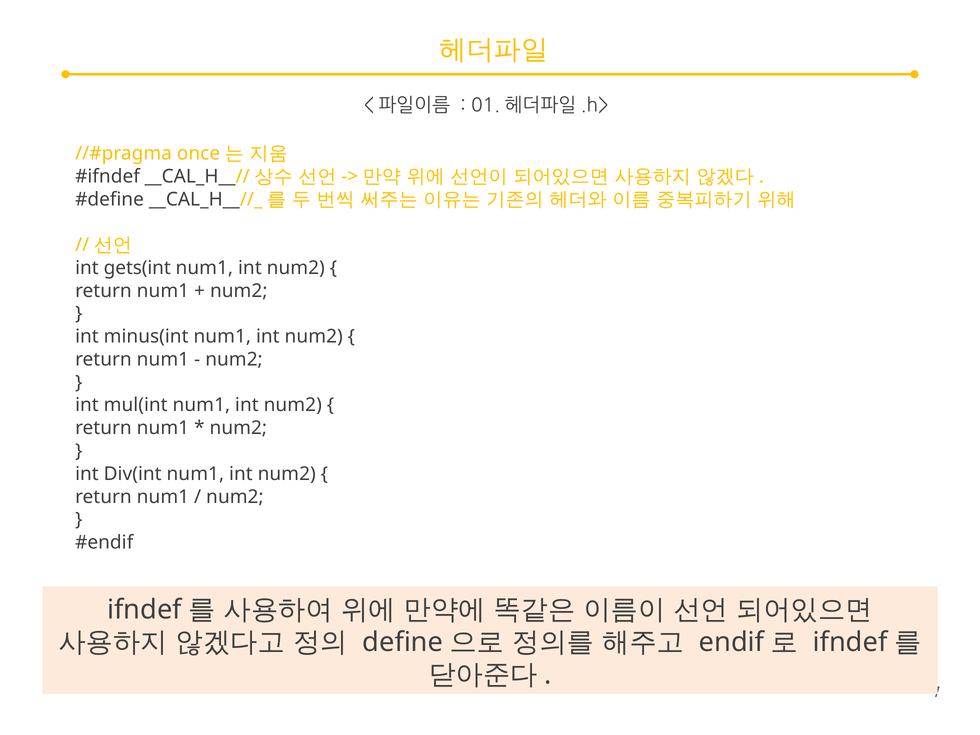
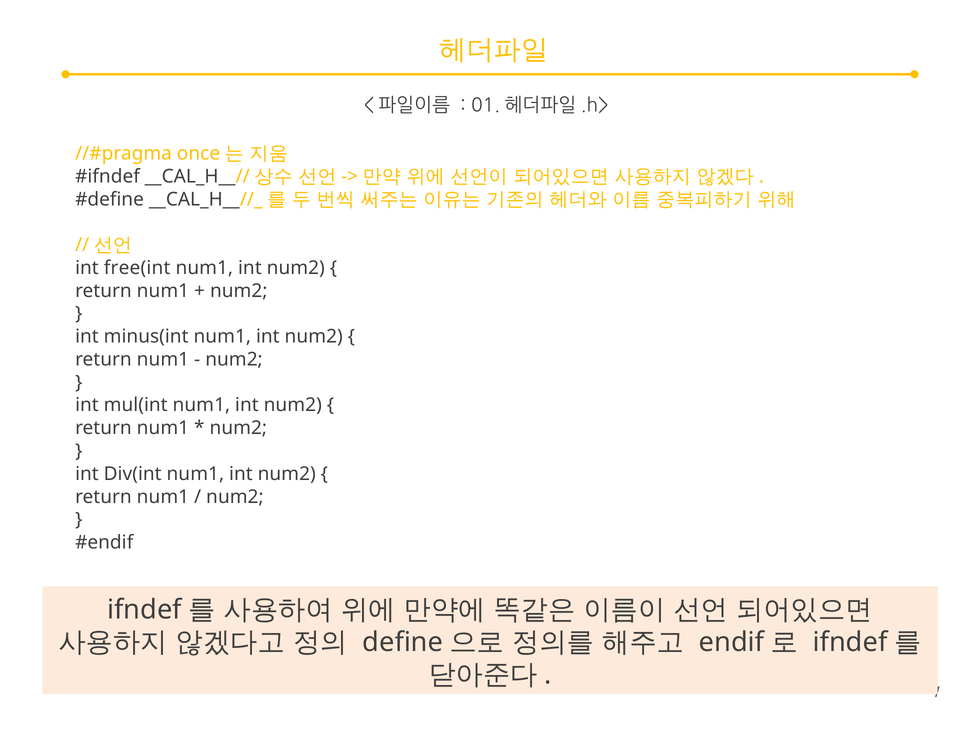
gets(int: gets(int -> free(int (137, 268)
